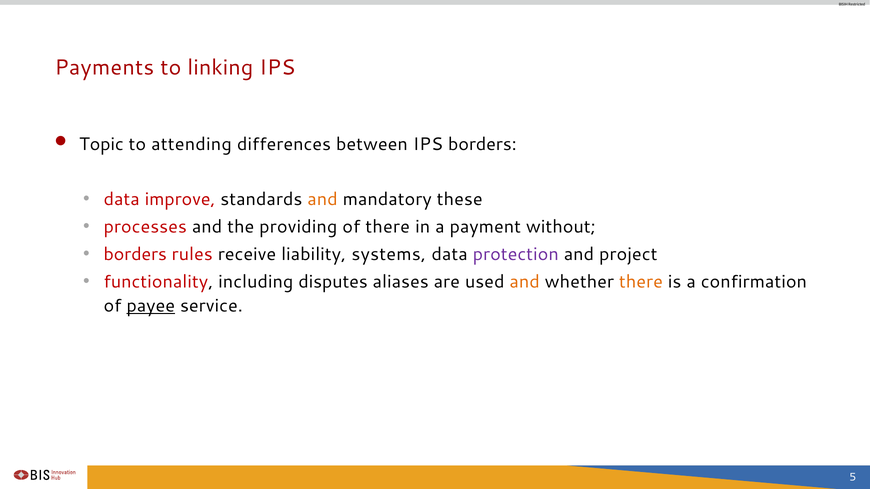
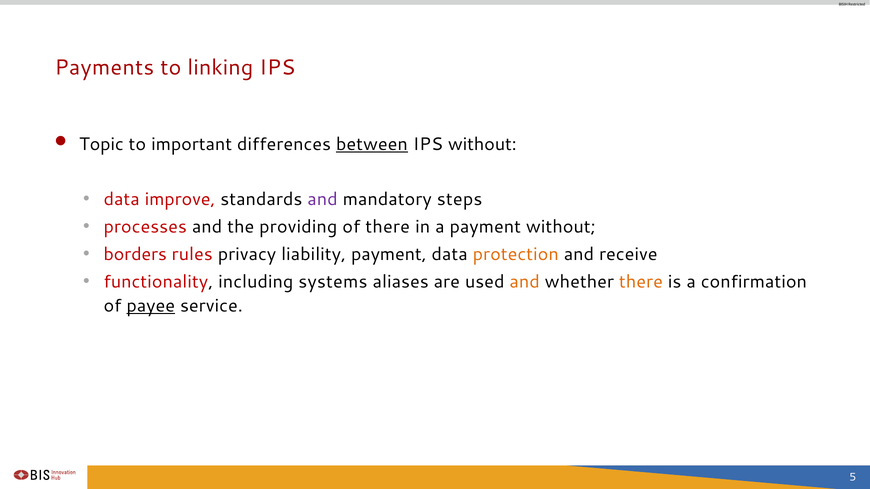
attending: attending -> important (192, 144)
between underline: none -> present (372, 144)
IPS borders: borders -> without (482, 144)
and colour: orange -> purple (323, 199)
these: these -> steps (460, 199)
receive: receive -> privacy (247, 254)
liability systems: systems -> payment (389, 254)
protection colour: purple -> orange (516, 254)
project: project -> receive (628, 254)
disputes: disputes -> systems (333, 282)
